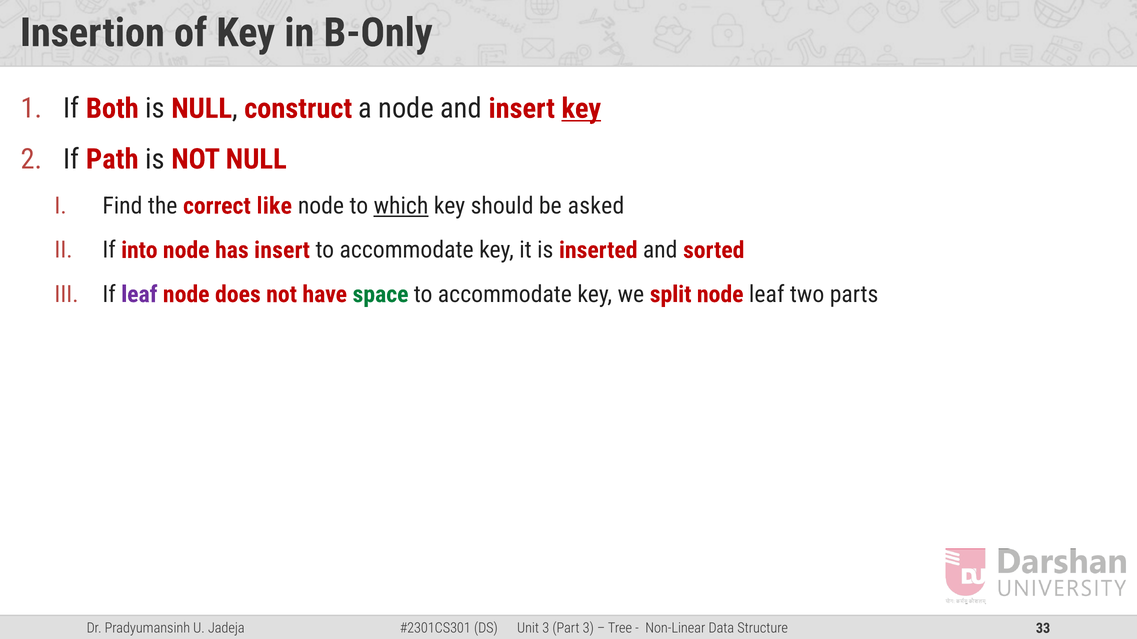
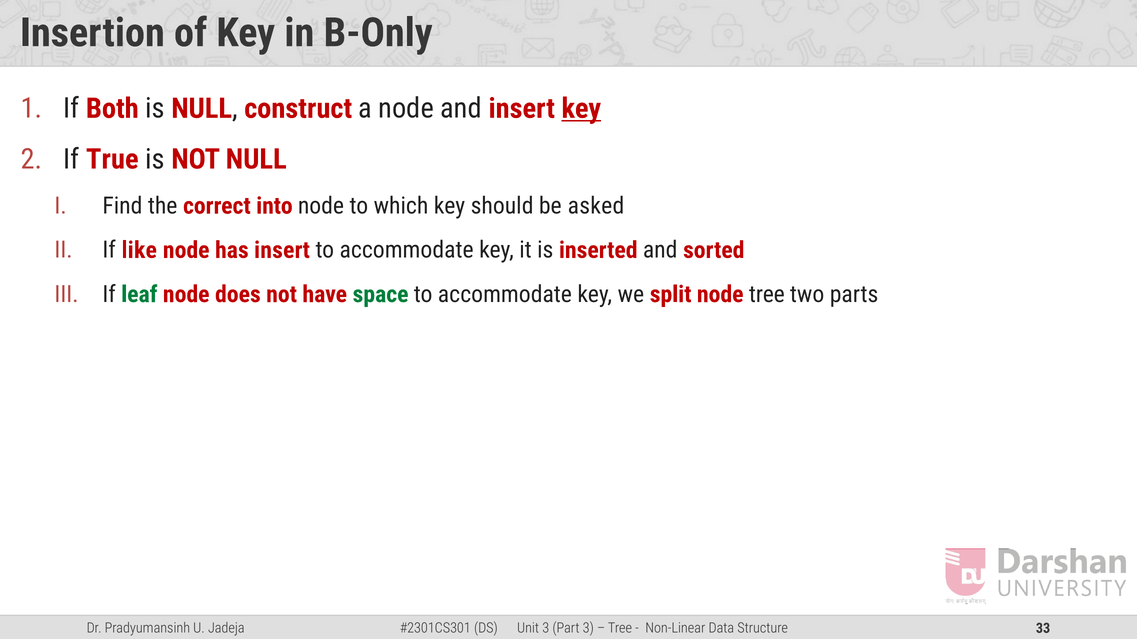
Path: Path -> True (112, 159)
like: like -> into (274, 206)
which underline: present -> none (401, 206)
into: into -> like (139, 250)
leaf colour: purple -> green (139, 295)
node leaf: leaf -> tree (767, 295)
